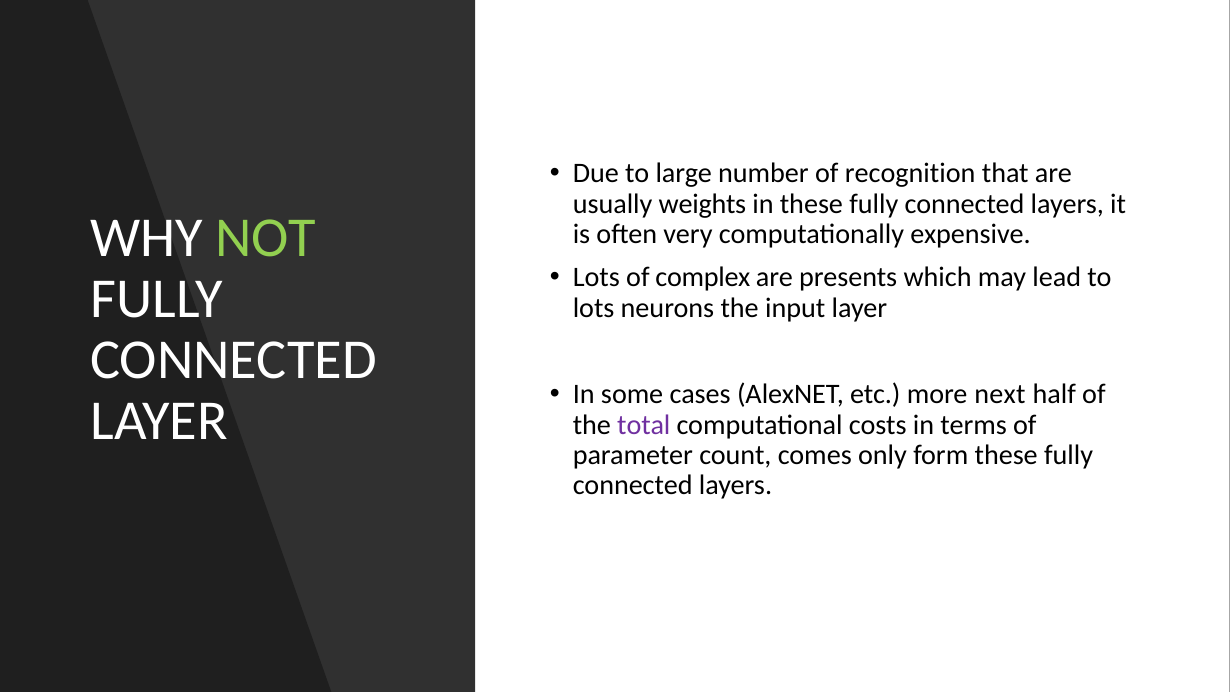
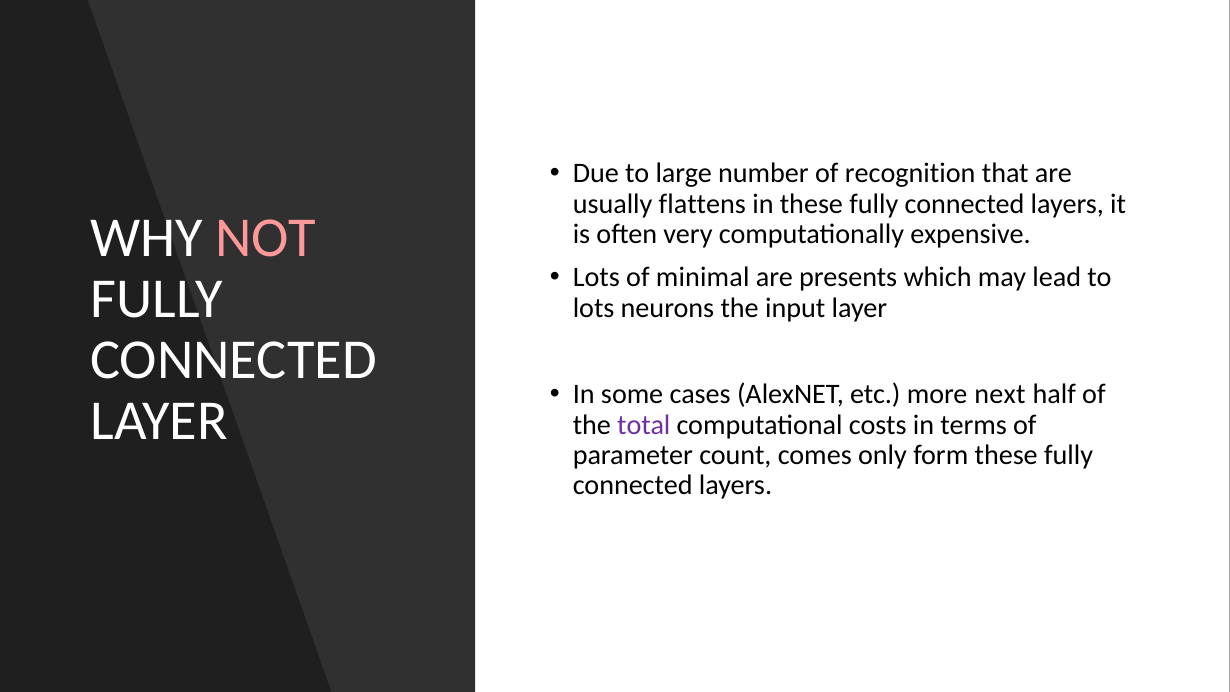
weights: weights -> flattens (702, 204)
NOT colour: light green -> pink (266, 238)
complex: complex -> minimal (703, 277)
